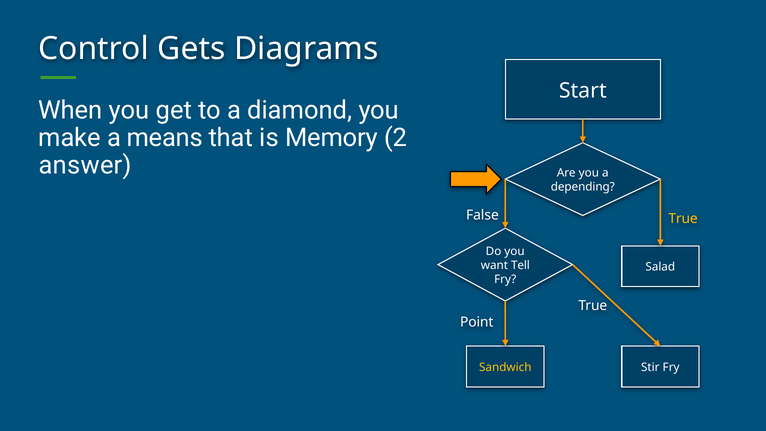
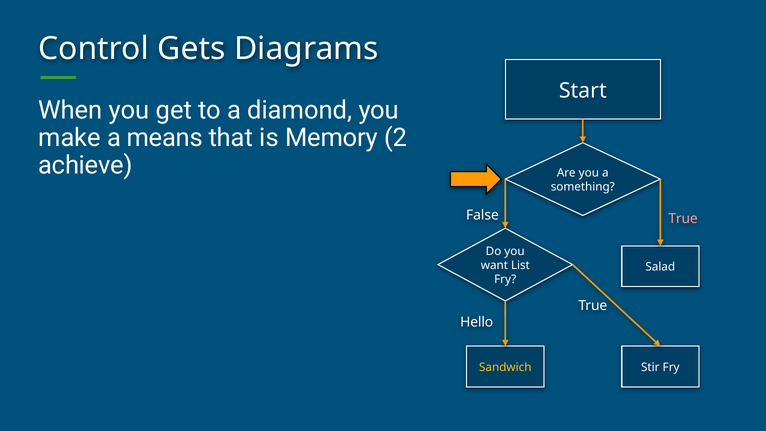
answer: answer -> achieve (85, 165)
depending: depending -> something (583, 187)
True colour: yellow -> pink (683, 219)
Tell: Tell -> List (520, 265)
Point: Point -> Hello (477, 322)
